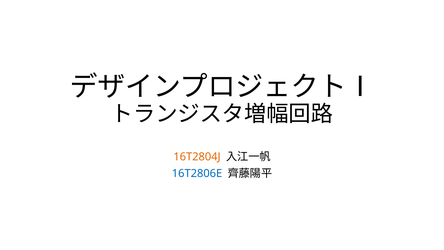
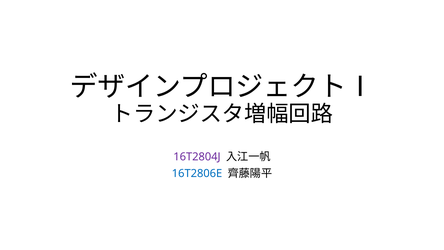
16T2804J colour: orange -> purple (197, 157)
